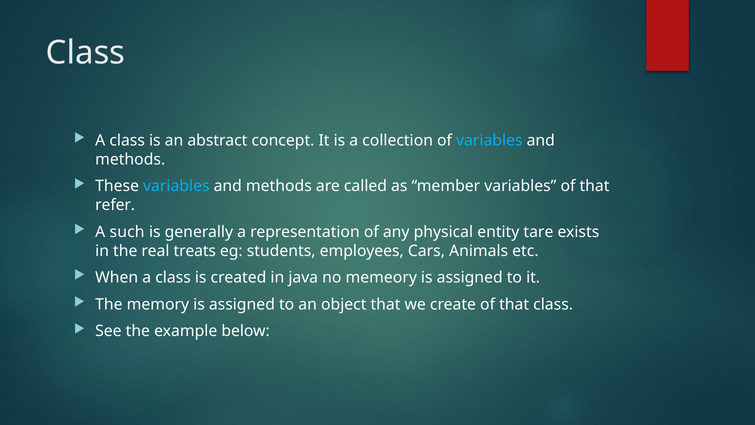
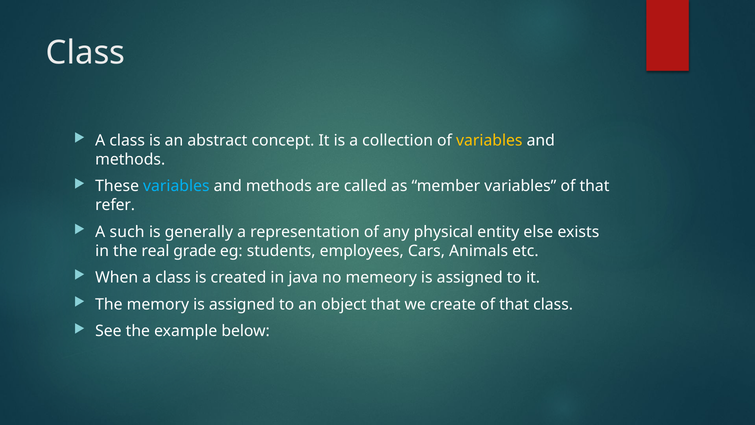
variables colour: light blue -> yellow (489, 141)
tare: tare -> else (538, 232)
treats: treats -> grade (195, 251)
